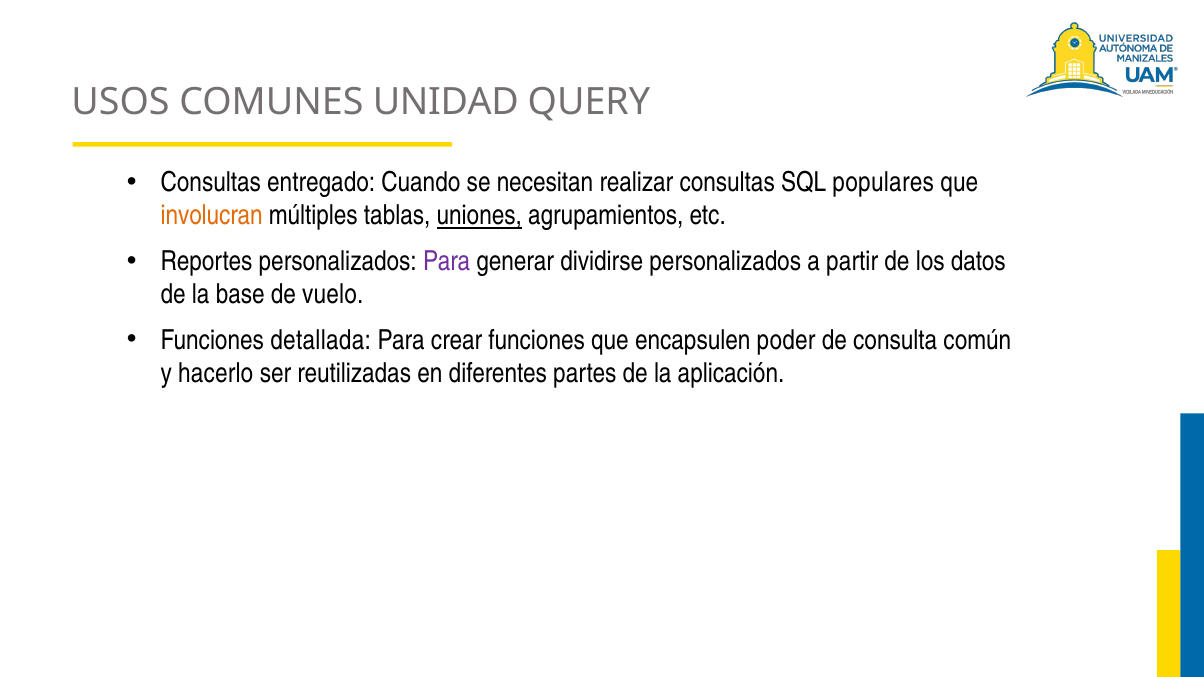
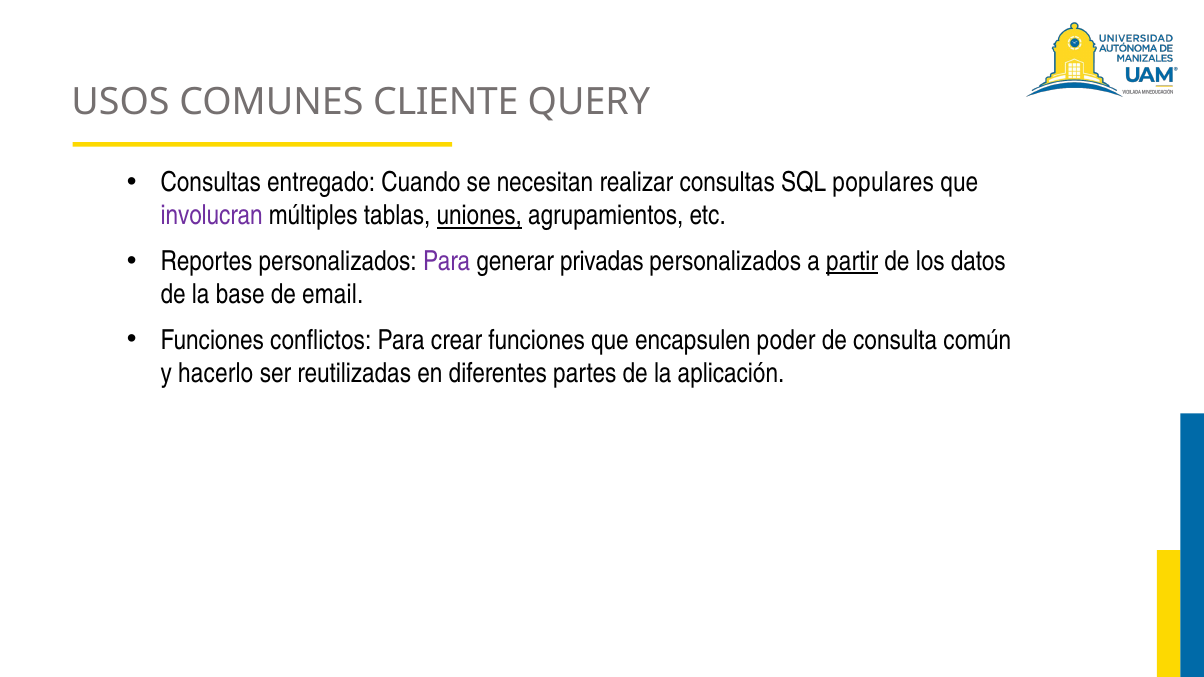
UNIDAD: UNIDAD -> CLIENTE (446, 102)
involucran colour: orange -> purple (212, 216)
dividirse: dividirse -> privadas (602, 262)
partir underline: none -> present (852, 262)
vuelo: vuelo -> email (333, 295)
detallada: detallada -> conflictos (321, 340)
